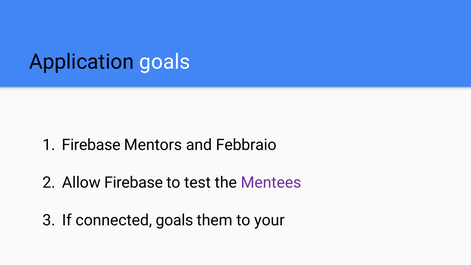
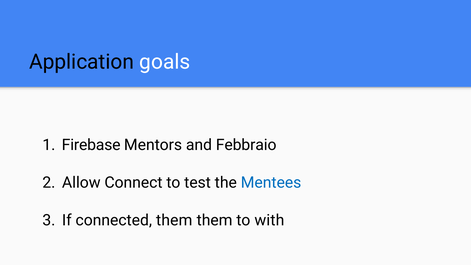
Allow Firebase: Firebase -> Connect (133, 183)
Mentees colour: purple -> blue (271, 183)
connected goals: goals -> them (174, 220)
your: your -> with (269, 220)
